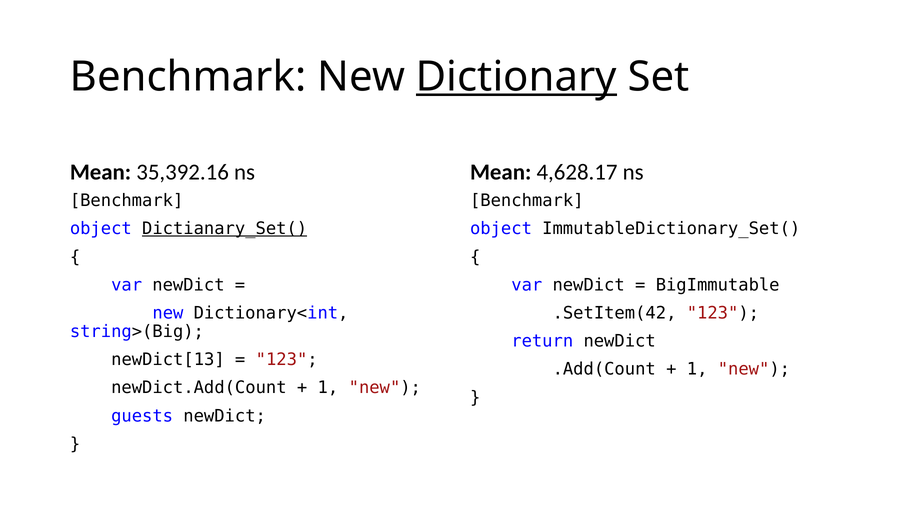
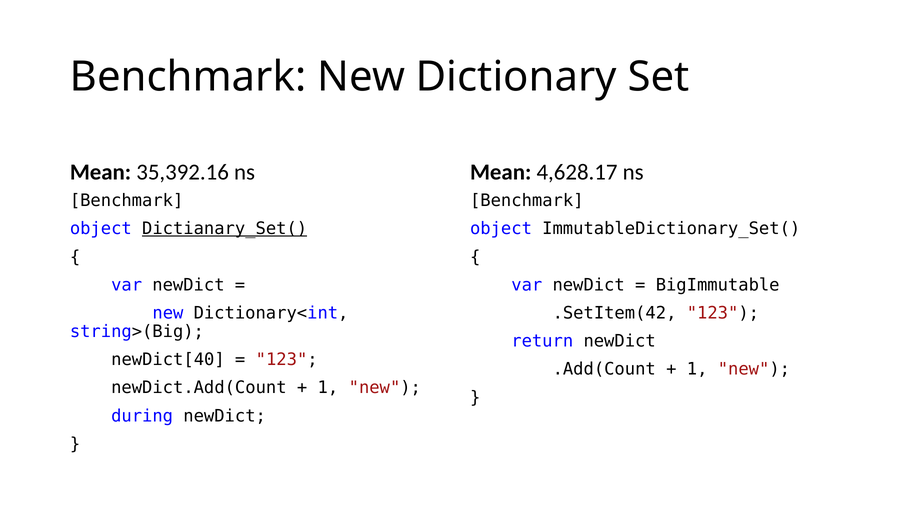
Dictionary underline: present -> none (516, 77)
newDict[13: newDict[13 -> newDict[40 (168, 360)
guests: guests -> during (142, 416)
